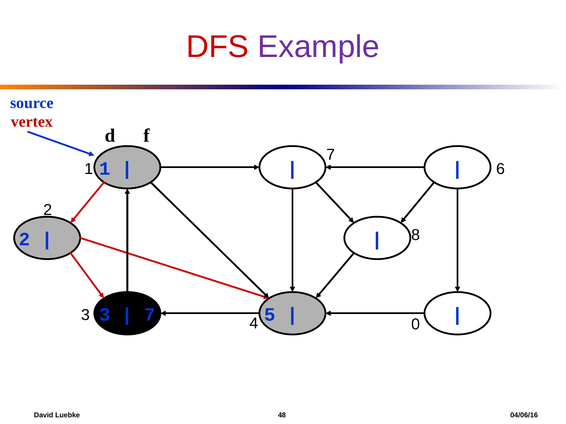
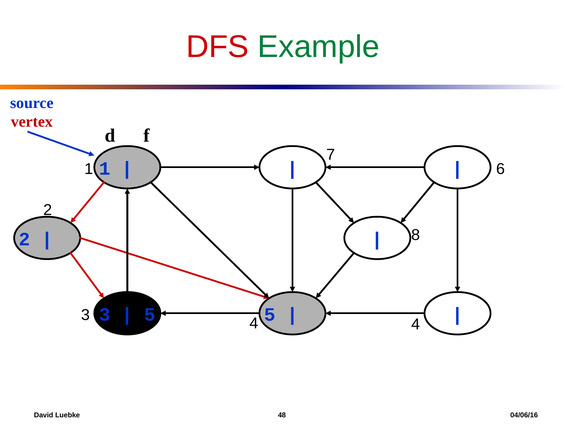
Example colour: purple -> green (319, 47)
7: 7 -> 5 (150, 315)
4 0: 0 -> 4 (416, 325)
